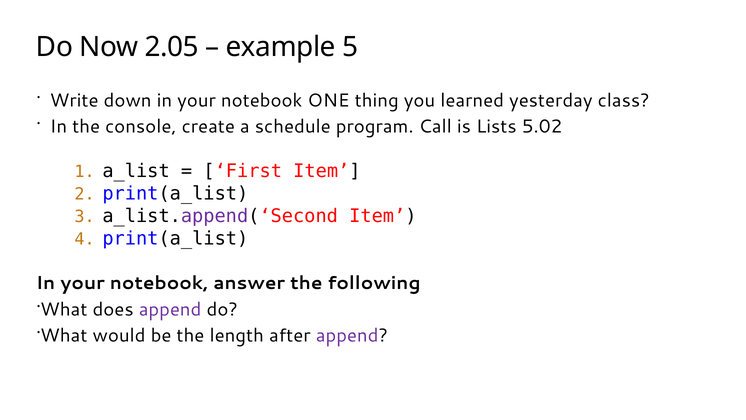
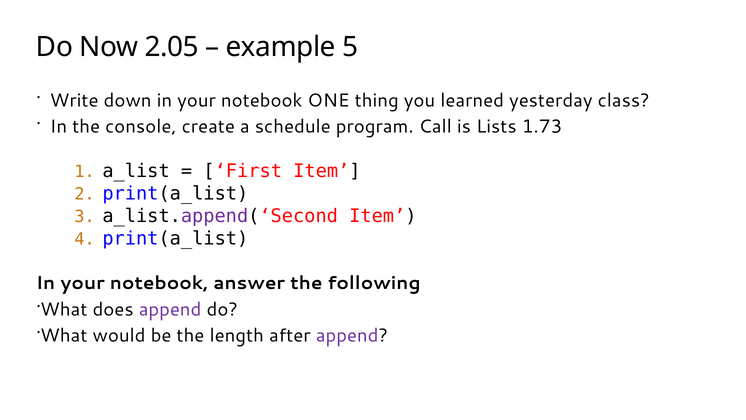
5.02: 5.02 -> 1.73 (542, 126)
